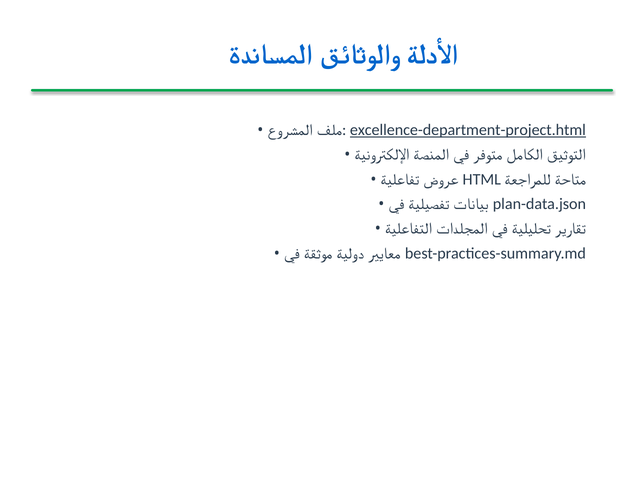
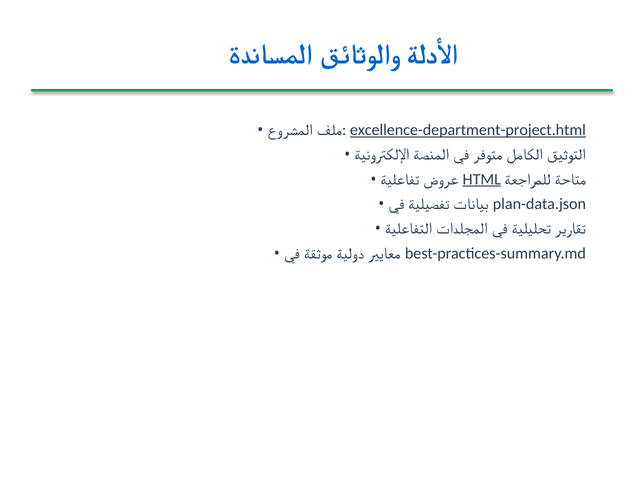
HTML underline: none -> present (482, 179)
